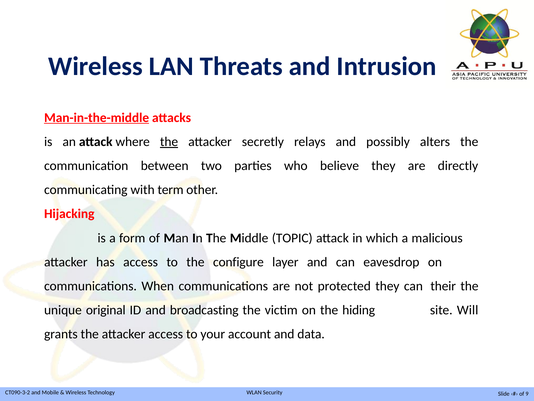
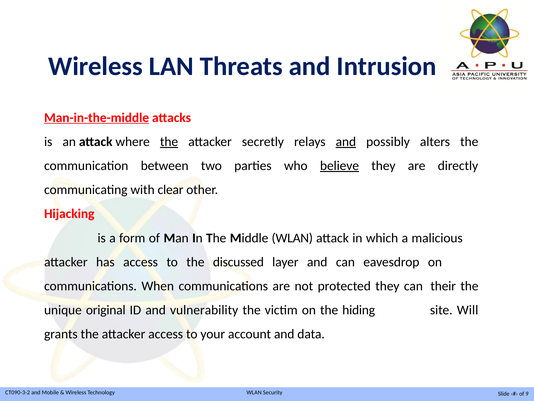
and underline: none -> present (346, 142)
believe underline: none -> present (340, 166)
term: term -> clear (171, 190)
Middle TOPIC: TOPIC -> WLAN (292, 238)
configure: configure -> discussed (238, 262)
broadcasting: broadcasting -> vulnerability (204, 310)
